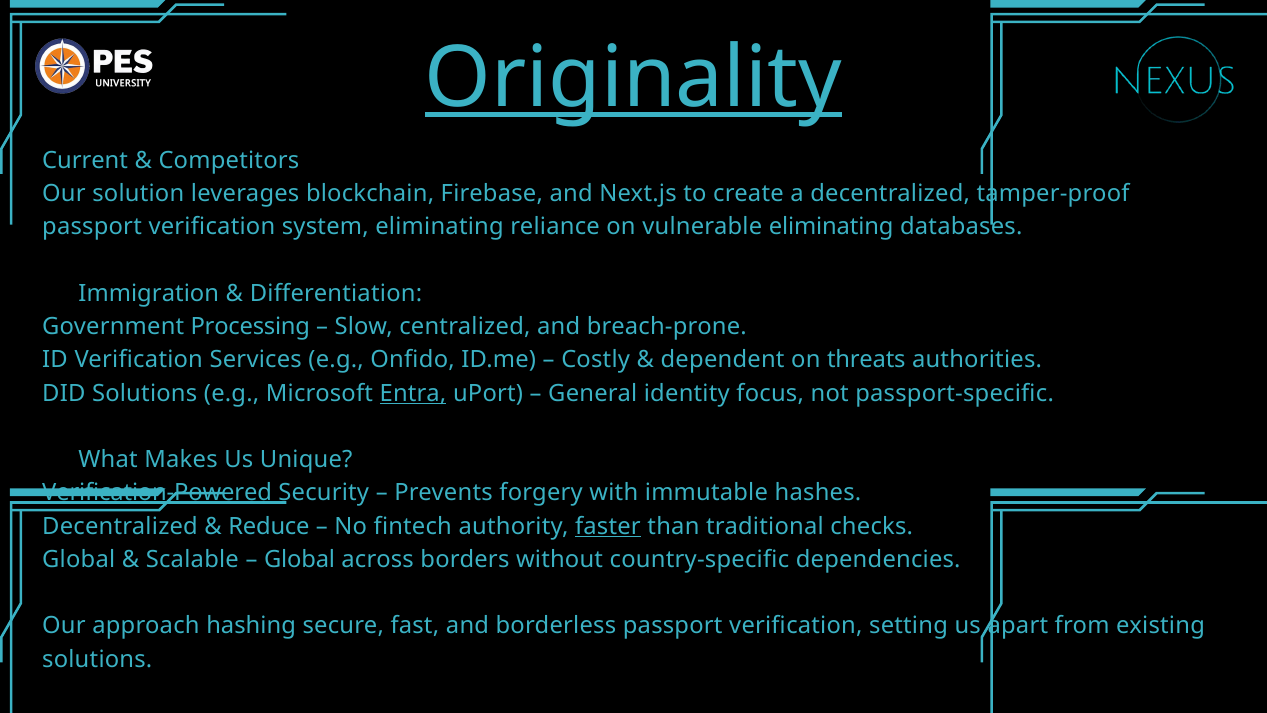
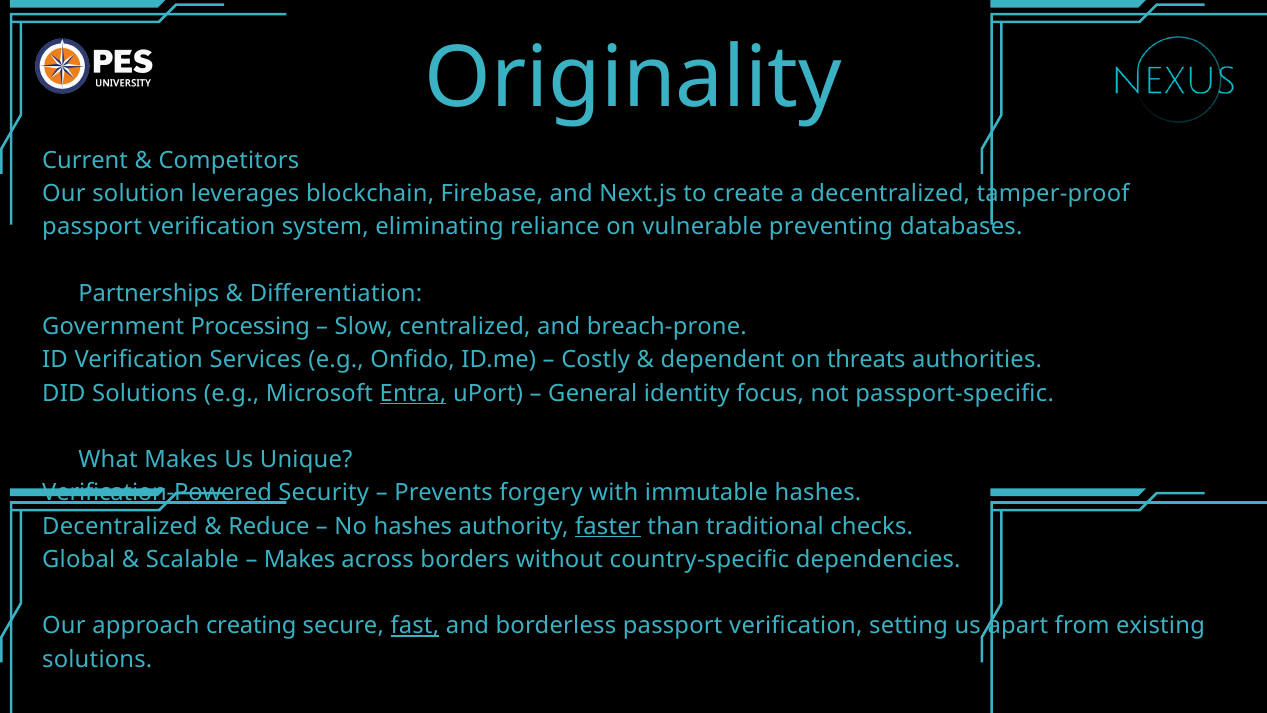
Originality underline: present -> none (633, 78)
vulnerable eliminating: eliminating -> preventing (831, 227)
Immigration: Immigration -> Partnerships (149, 293)
No fintech: fintech -> hashes (413, 526)
Global: Global -> Makes (300, 559)
hashing: hashing -> creating (251, 626)
fast underline: none -> present (415, 626)
